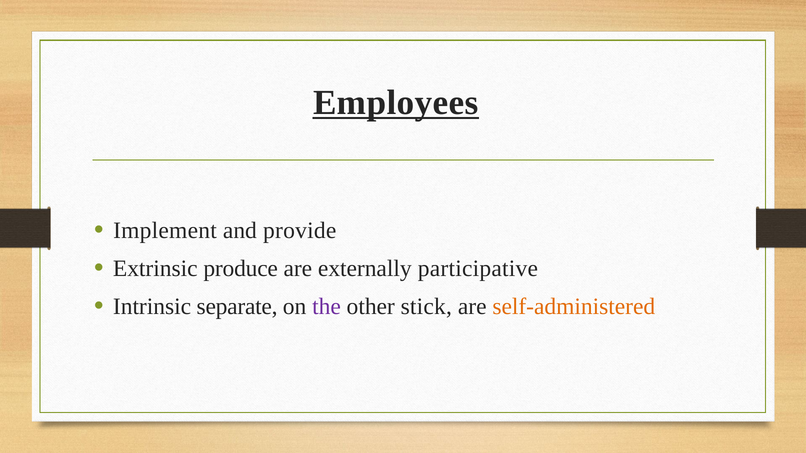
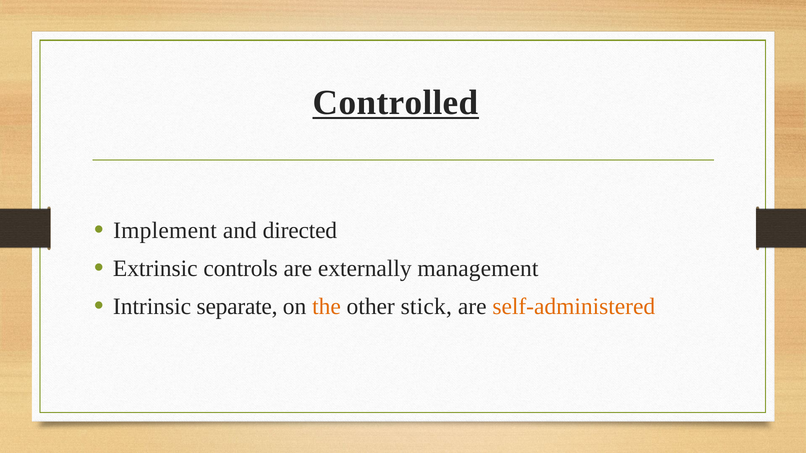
Employees: Employees -> Controlled (396, 103)
provide: provide -> directed (300, 231)
produce: produce -> controls (241, 269)
participative: participative -> management (478, 269)
the colour: purple -> orange (326, 307)
